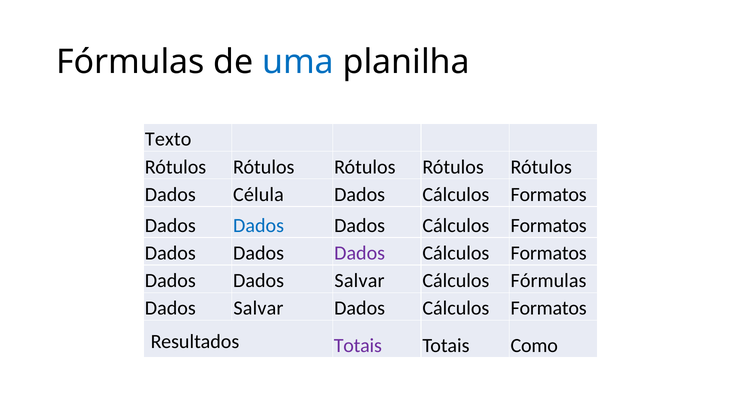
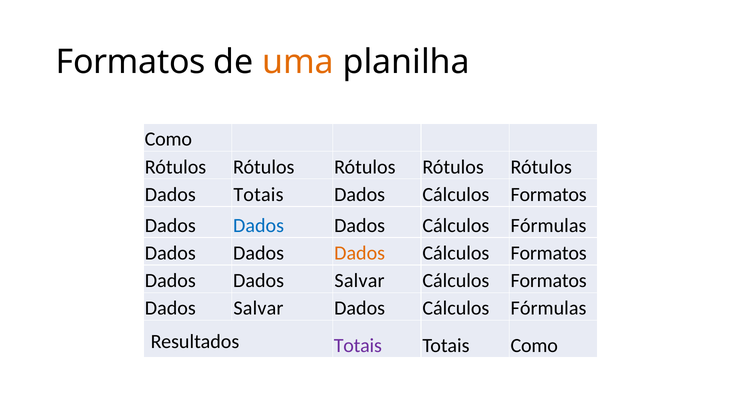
Fórmulas: Fórmulas -> Formatos (131, 62)
uma colour: blue -> orange (298, 62)
Texto: Texto -> Como (168, 139)
Dados Célula: Célula -> Totais (258, 194)
Formatos: Formatos -> Fórmulas (549, 225)
Dados colour: purple -> orange (360, 253)
Fórmulas: Fórmulas -> Formatos (549, 281)
Formatos: Formatos -> Fórmulas (549, 308)
